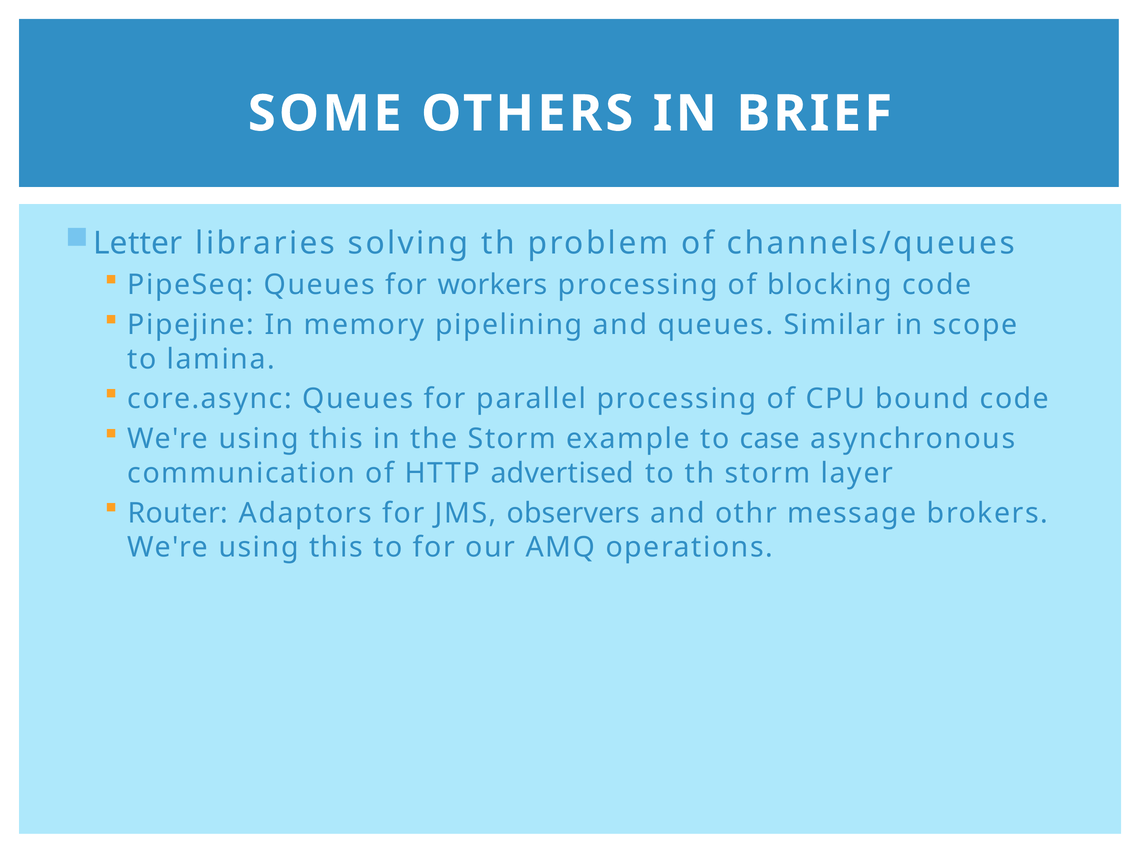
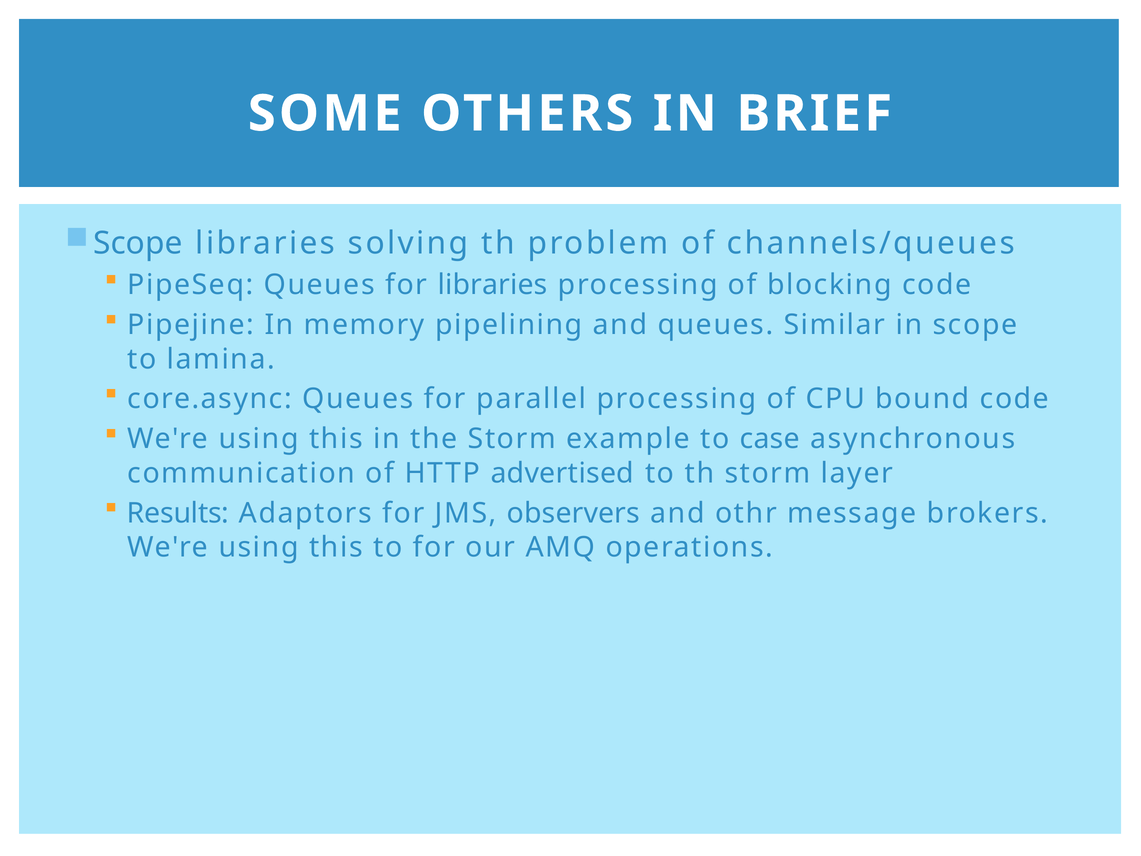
Letter: Letter -> Scope (138, 243)
for workers: workers -> libraries (493, 285)
Router: Router -> Results (178, 513)
